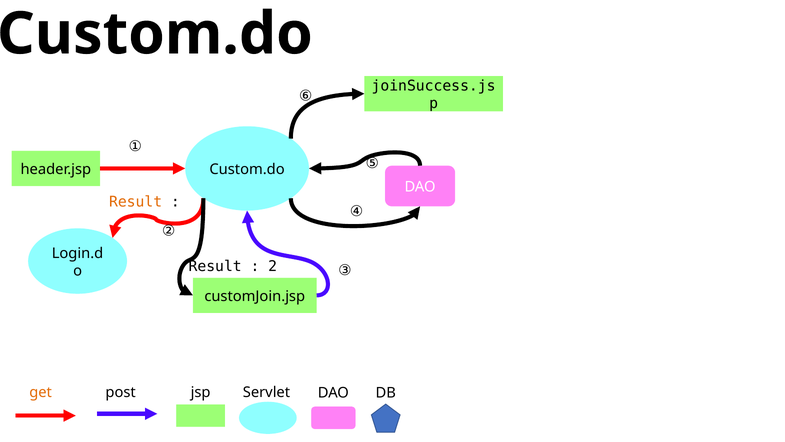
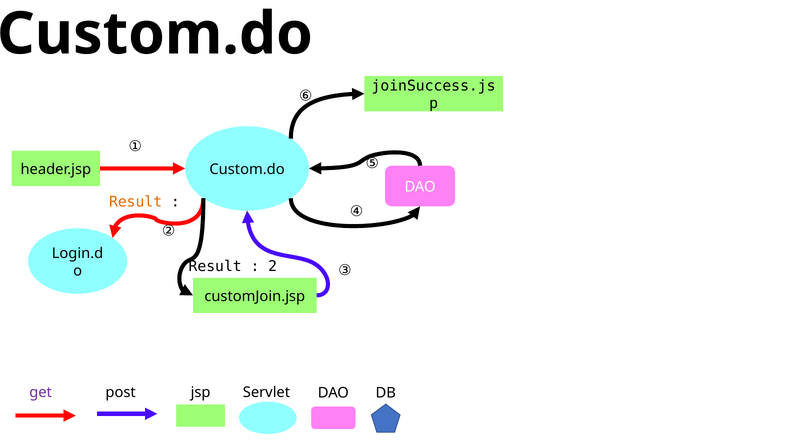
get colour: orange -> purple (41, 392)
